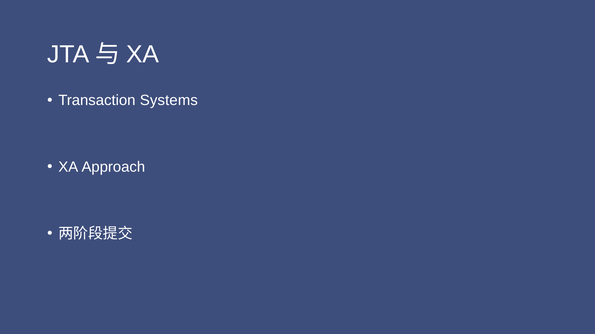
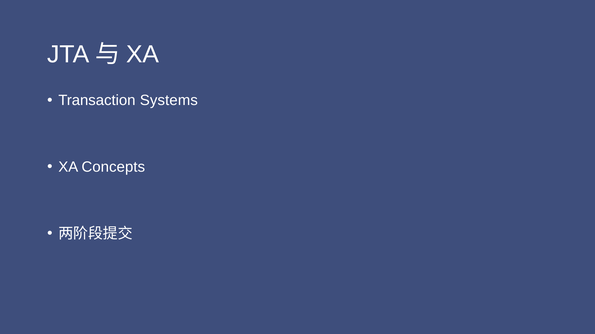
Approach: Approach -> Concepts (113, 167)
